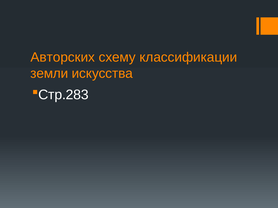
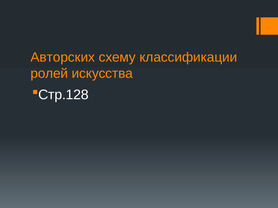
земли: земли -> ролей (49, 74)
Стр.283: Стр.283 -> Стр.128 (63, 95)
